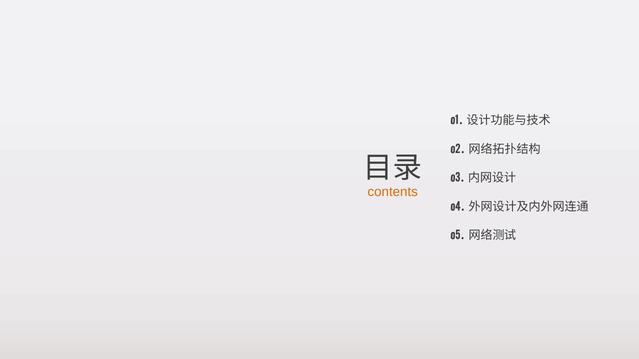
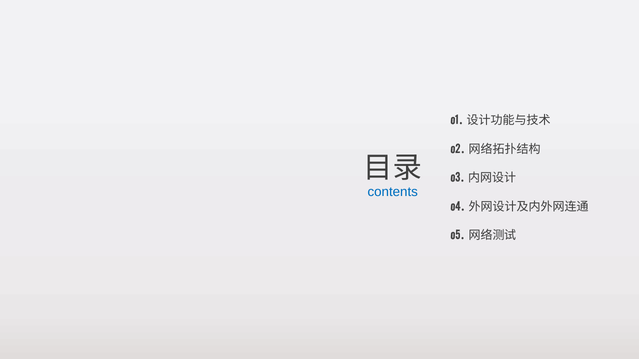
contents colour: orange -> blue (393, 192)
